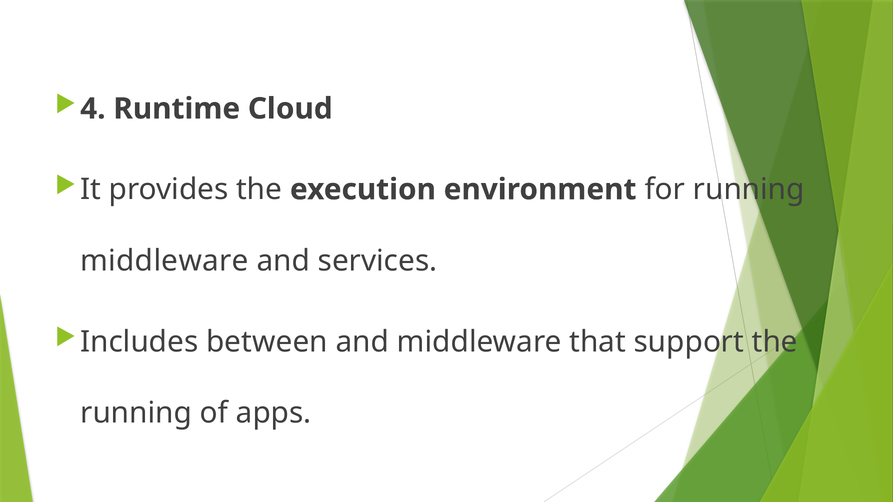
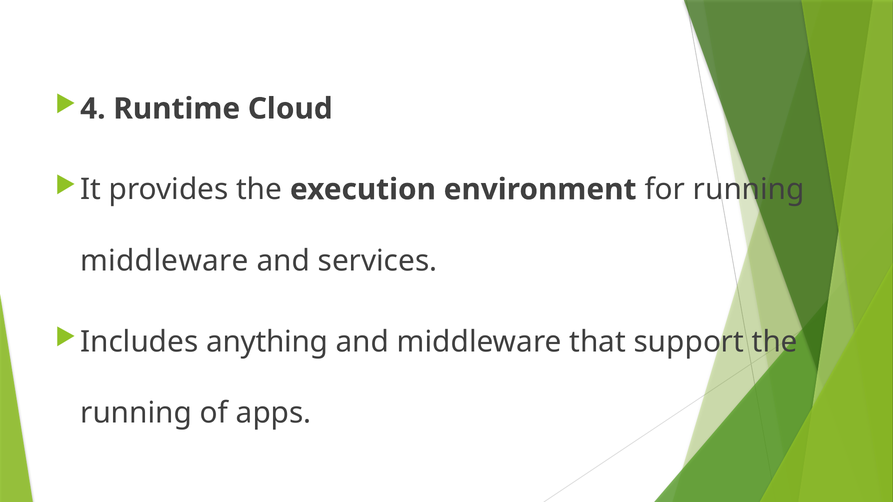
between: between -> anything (267, 342)
